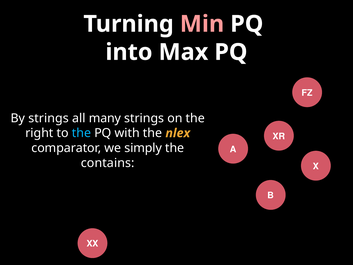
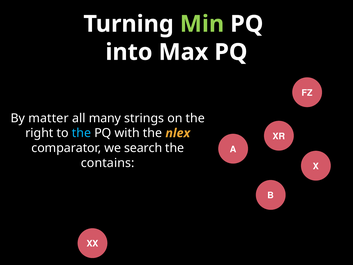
Min colour: pink -> light green (202, 24)
By strings: strings -> matter (49, 118)
simply: simply -> search (143, 148)
